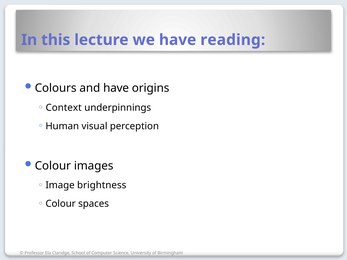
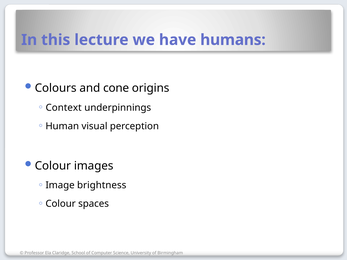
reading: reading -> humans (233, 40)
and have: have -> cone (116, 88)
